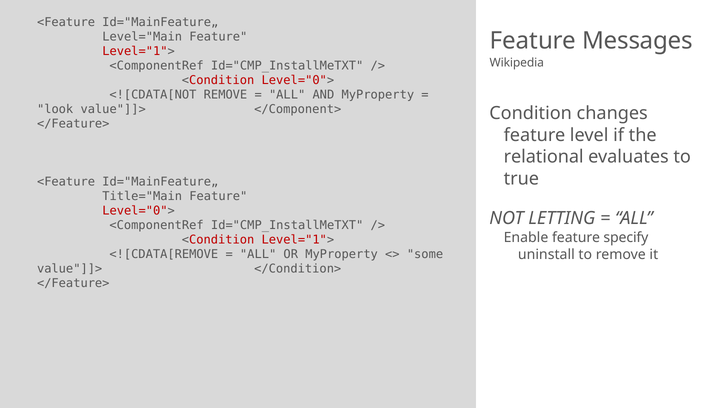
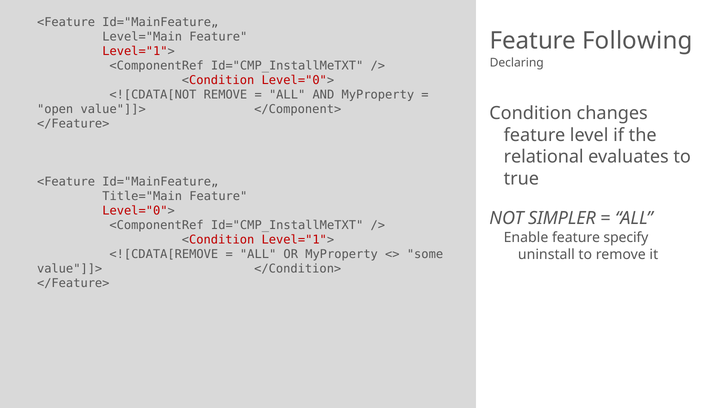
Messages: Messages -> Following (637, 41)
Wikipedia: Wikipedia -> Declaring (517, 63)
look: look -> open (55, 109)
LETTING: LETTING -> SIMPLER (562, 218)
